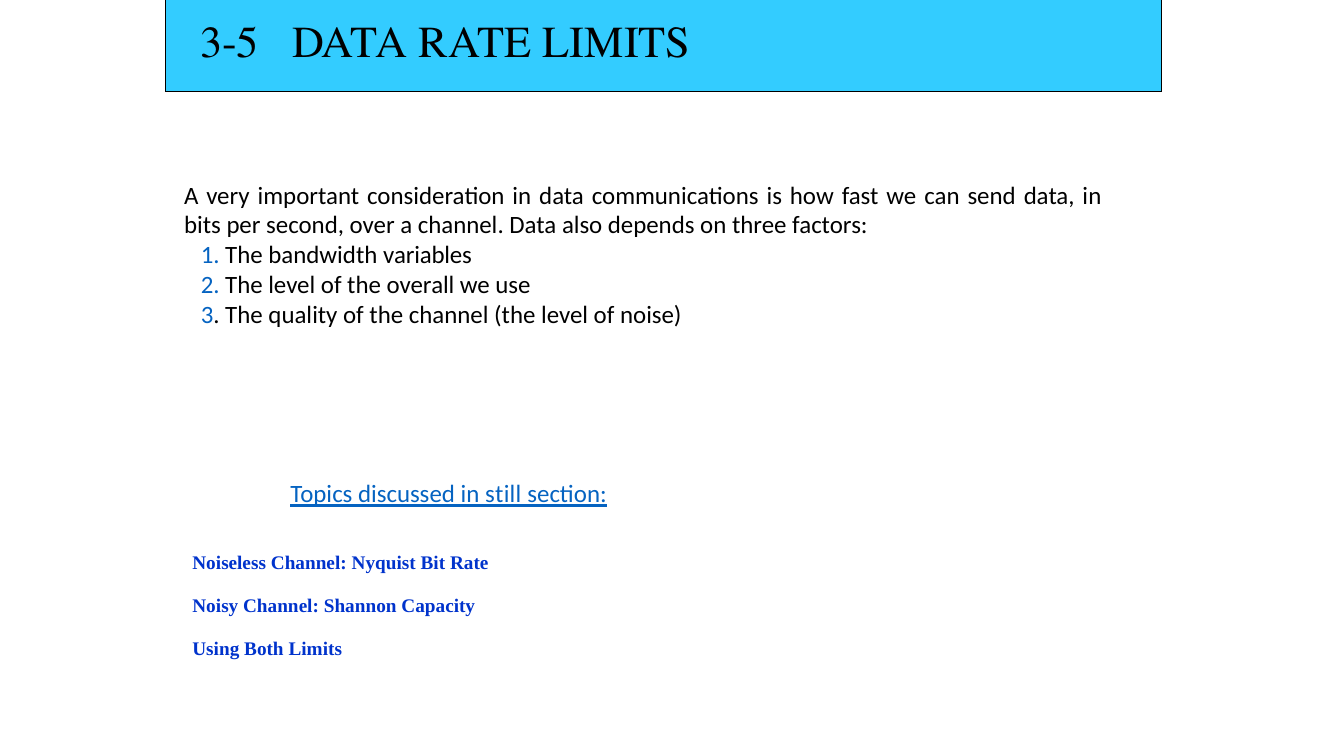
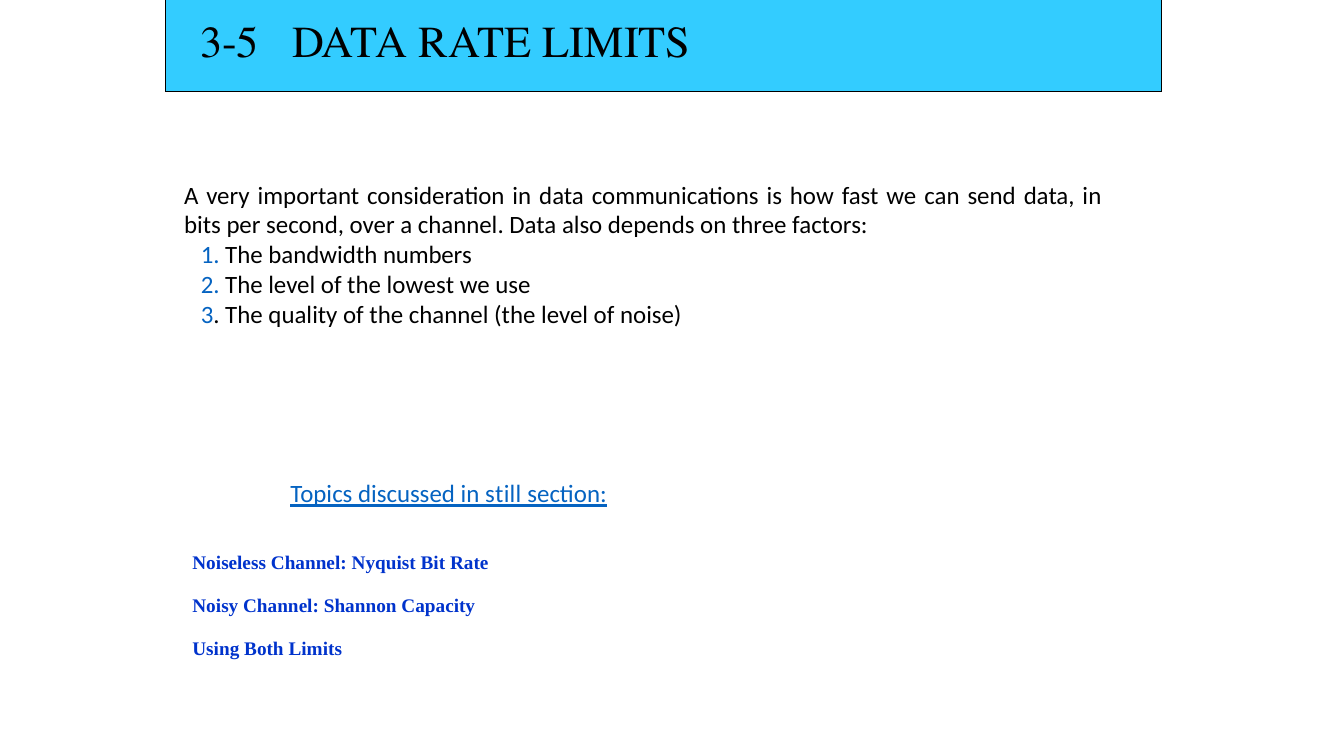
variables: variables -> numbers (427, 256)
overall: overall -> lowest (420, 285)
